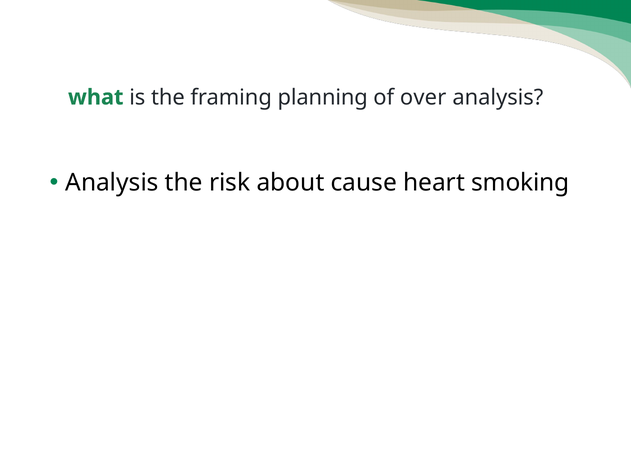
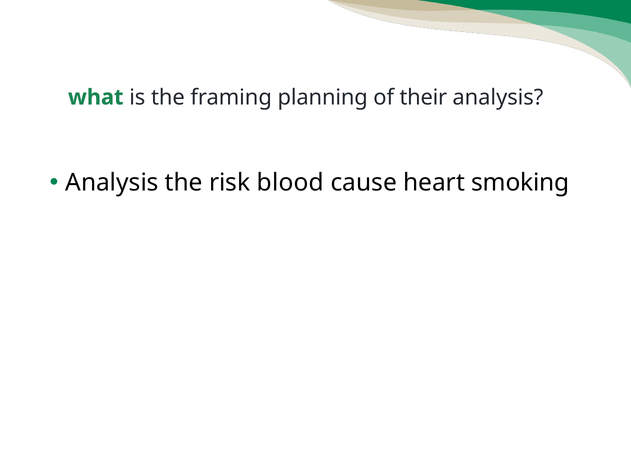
over: over -> their (423, 97)
about: about -> blood (290, 183)
